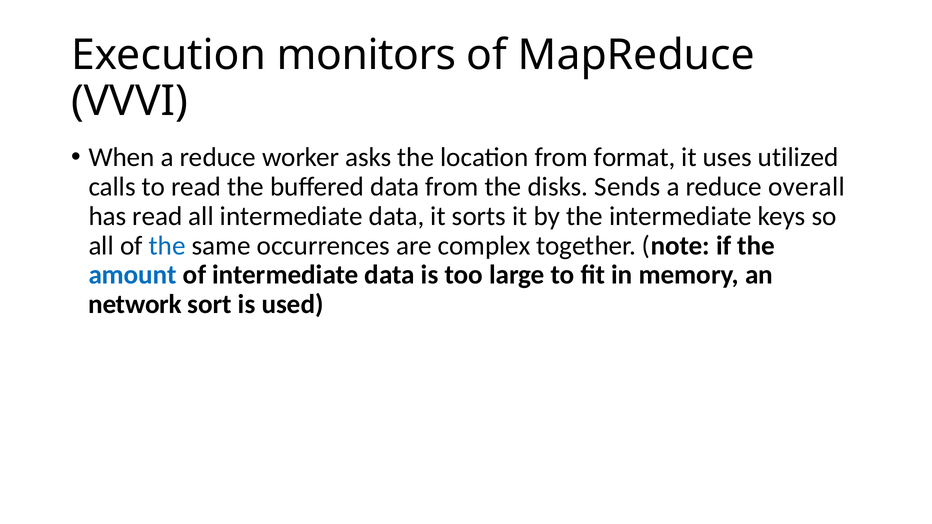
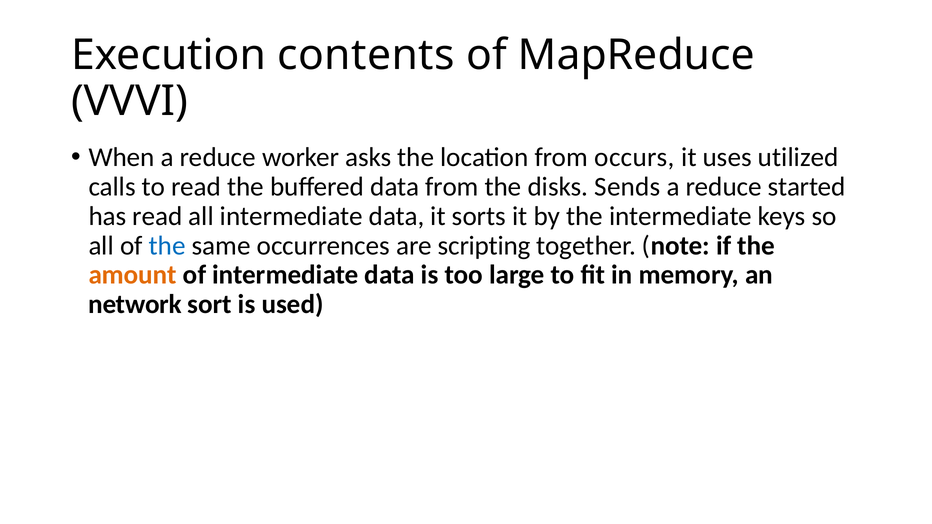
monitors: monitors -> contents (366, 55)
format: format -> occurs (634, 158)
overall: overall -> started (807, 187)
complex: complex -> scripting (484, 246)
amount colour: blue -> orange (133, 275)
